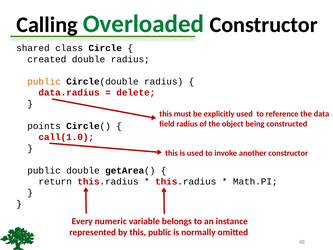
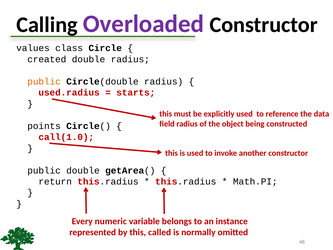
Overloaded colour: green -> purple (143, 24)
shared: shared -> values (33, 48)
data.radius: data.radius -> used.radius (69, 93)
delete: delete -> starts (136, 93)
this public: public -> called (160, 232)
